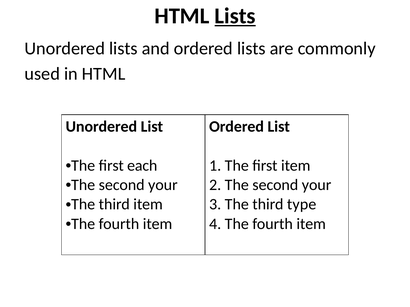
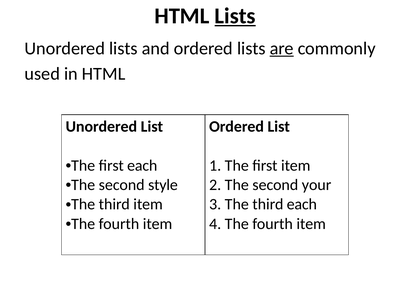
are underline: none -> present (282, 48)
your: your -> style (163, 185)
third type: type -> each (302, 205)
